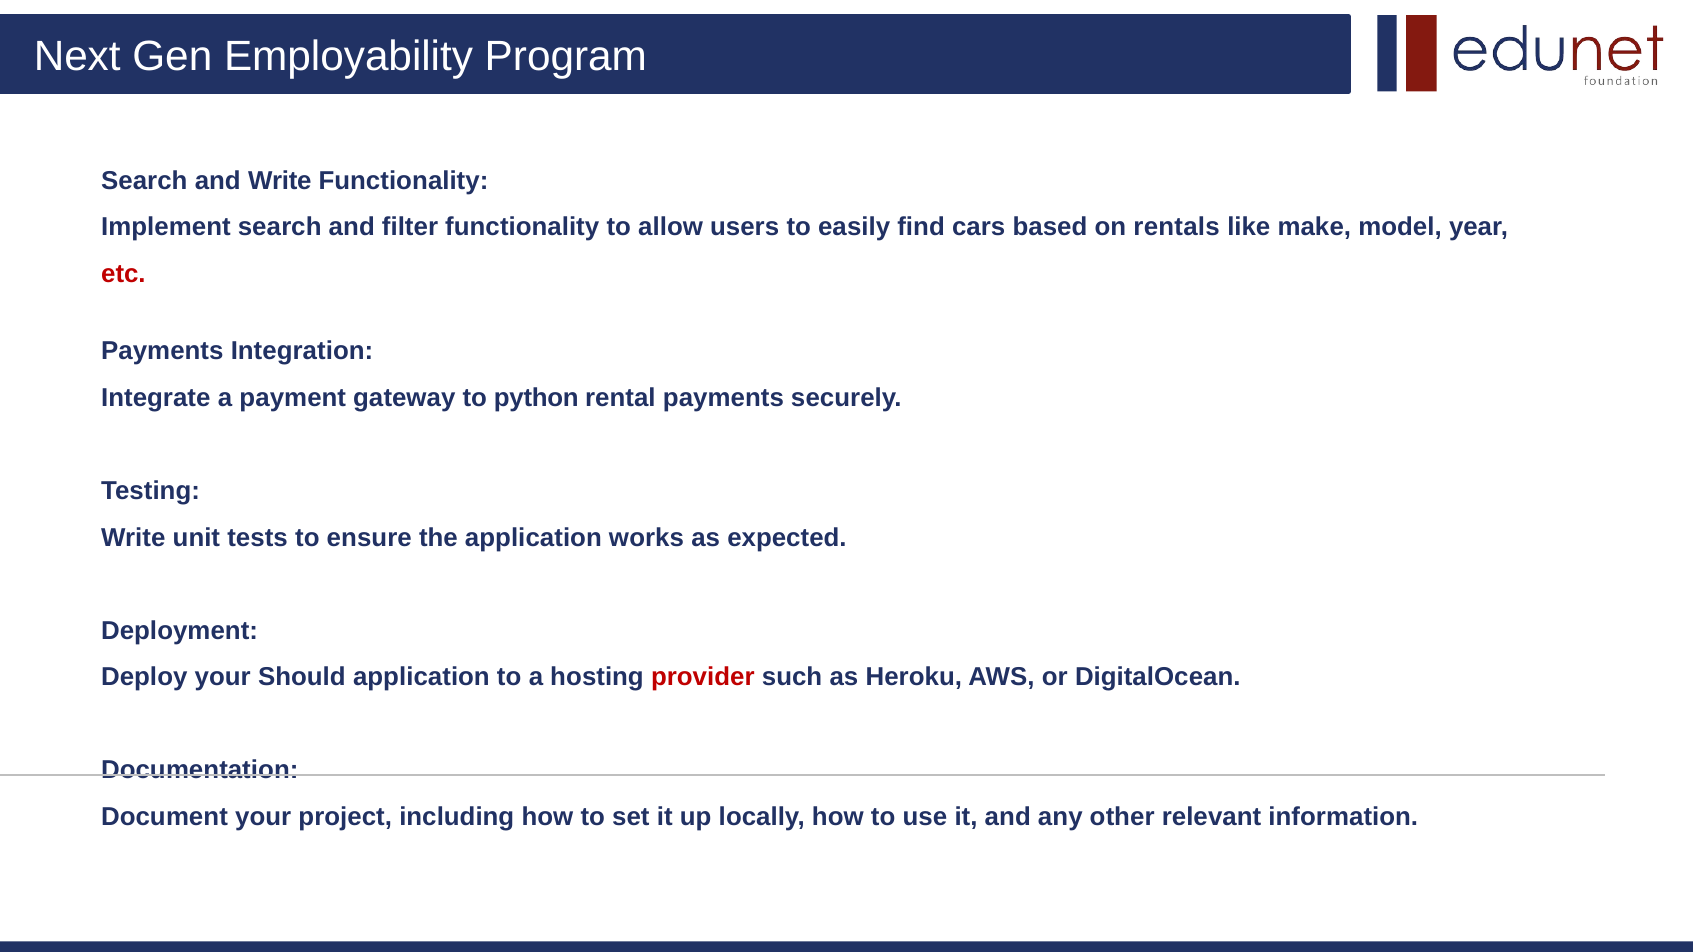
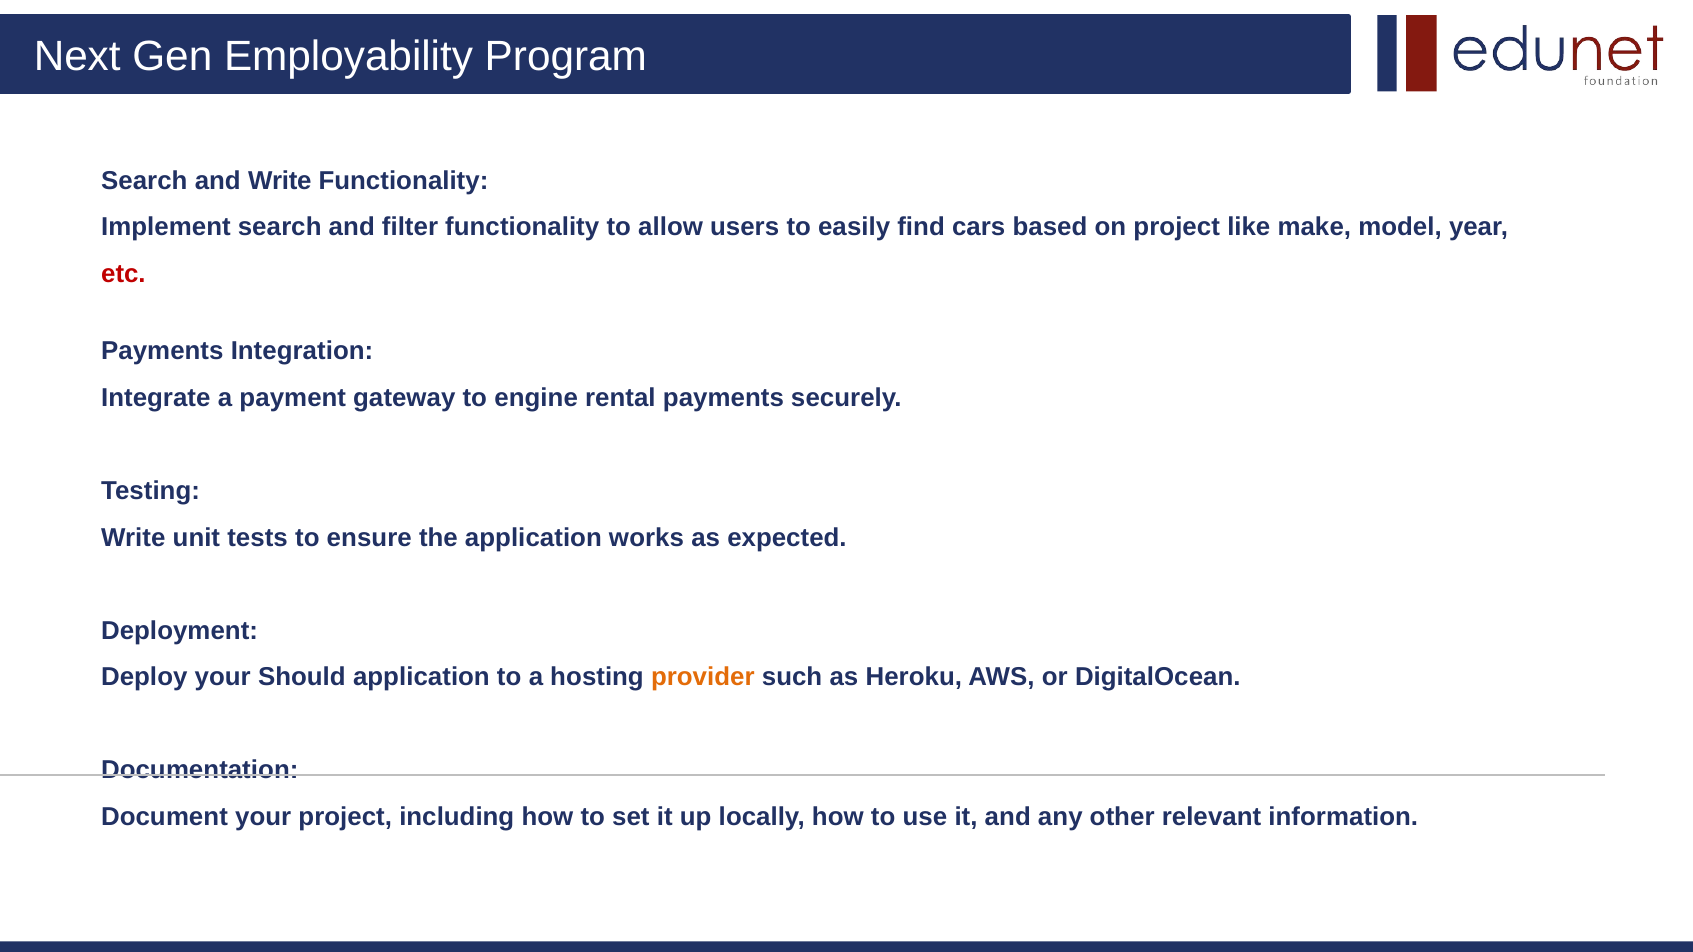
on rentals: rentals -> project (1177, 227)
python: python -> engine (536, 398)
provider colour: red -> orange (703, 678)
